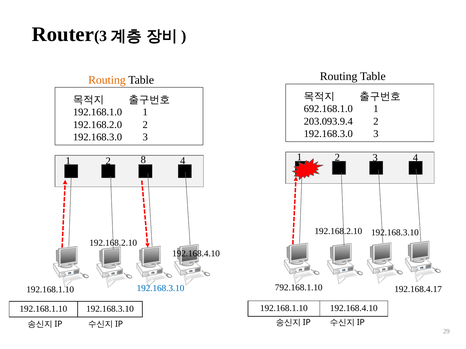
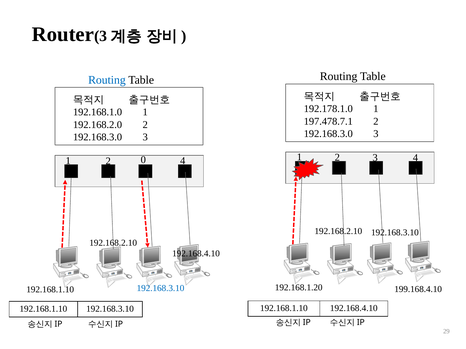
Routing colour: orange -> blue (107, 80)
692.168.1.0: 692.168.1.0 -> 192.178.1.0 (328, 109)
203.093.9.4: 203.093.9.4 -> 197.478.7.1 (328, 121)
8: 8 -> 0 (143, 160)
792.168.1.10: 792.168.1.10 -> 192.168.1.20 (299, 288)
192.168.4.17: 192.168.4.17 -> 199.168.4.10 (418, 289)
